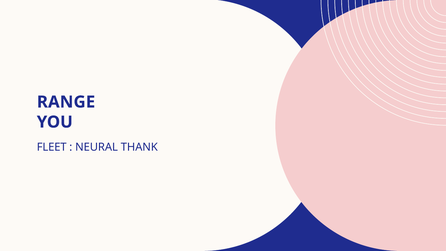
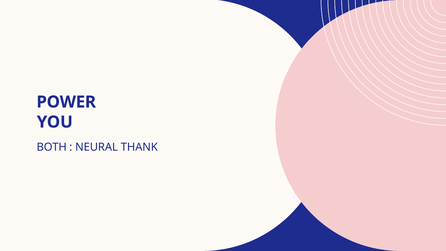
RANGE: RANGE -> POWER (66, 102)
FLEET: FLEET -> BOTH (52, 147)
